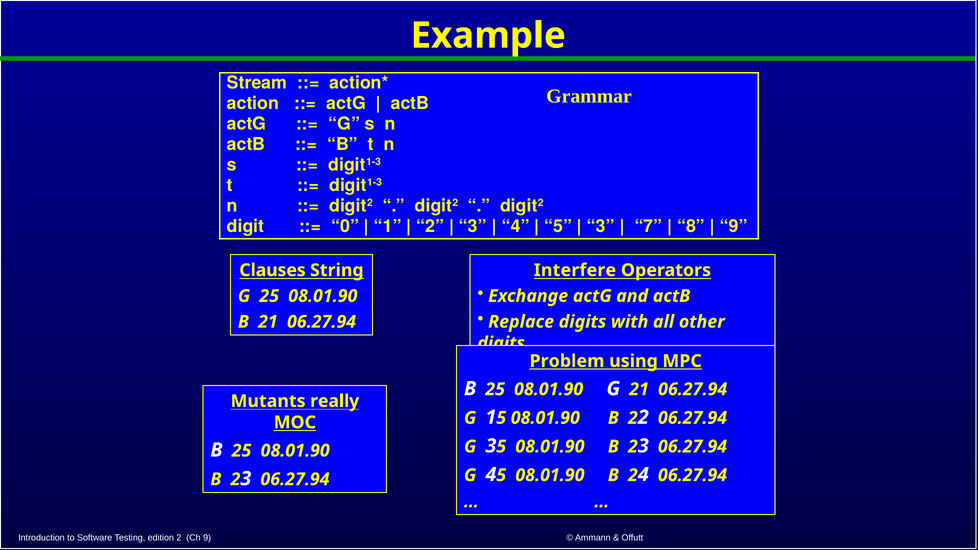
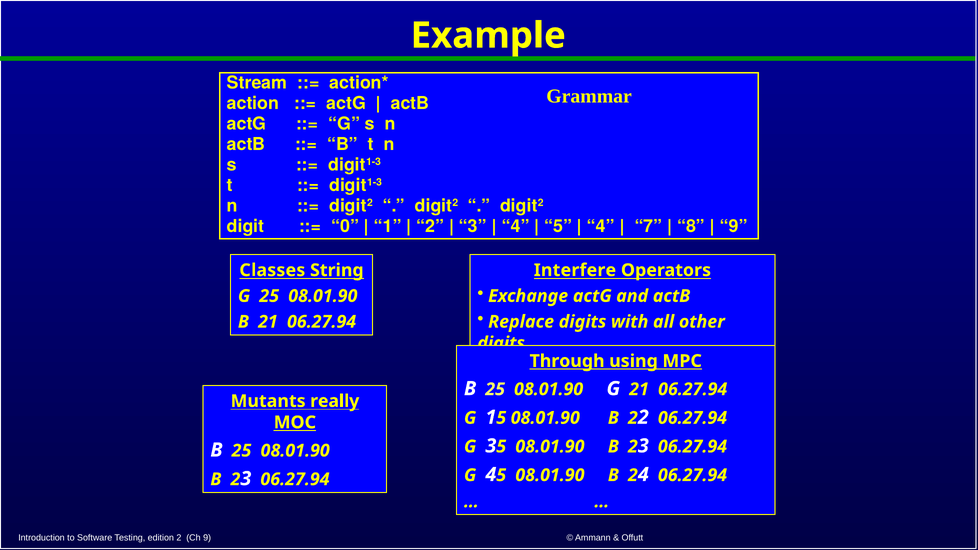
3: 3 -> 4 (601, 226)
Clauses: Clauses -> Classes (272, 270)
Problem: Problem -> Through (567, 361)
